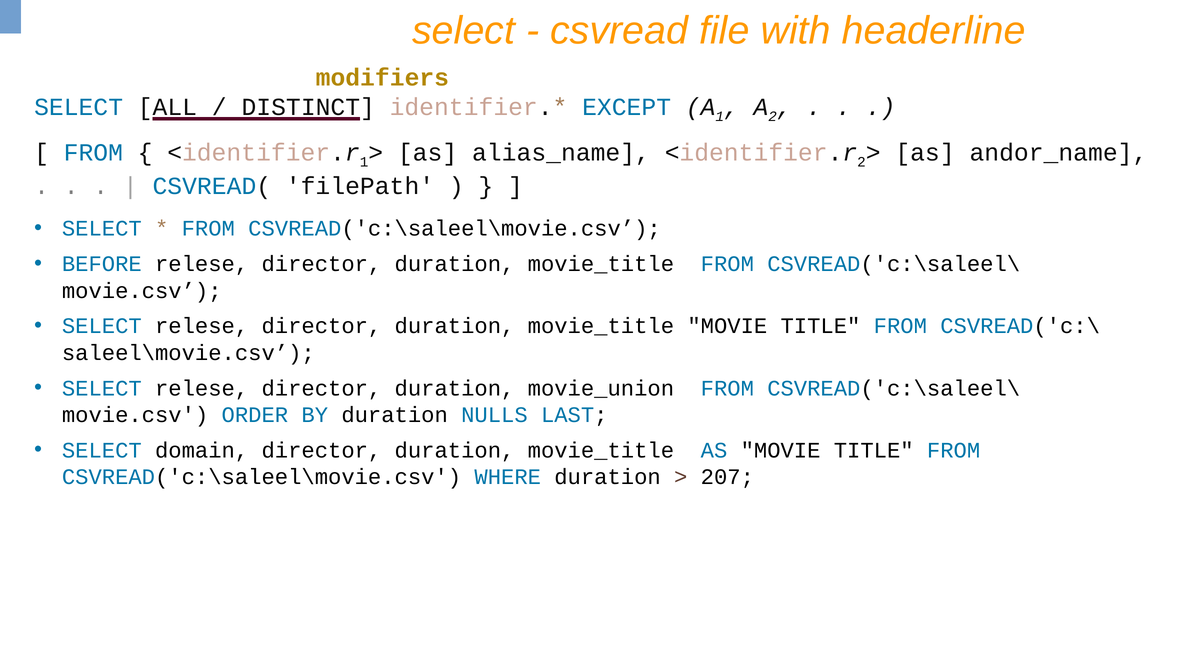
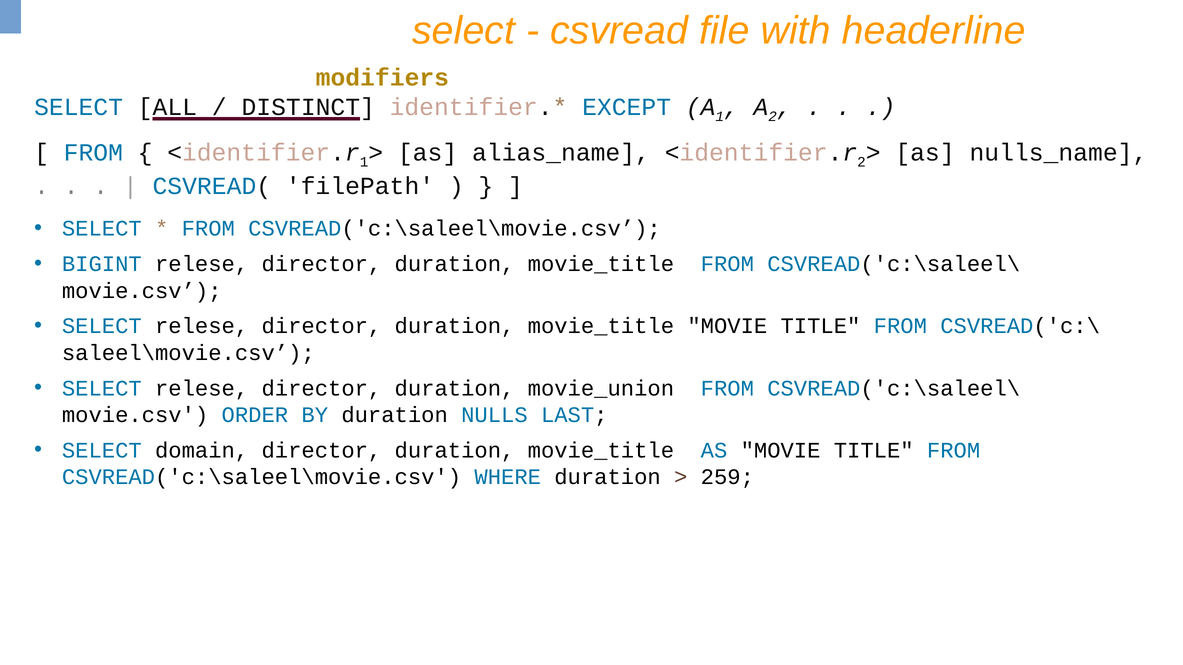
andor_name: andor_name -> nulls_name (1058, 152)
BEFORE: BEFORE -> BIGINT (102, 264)
207: 207 -> 259 (727, 477)
